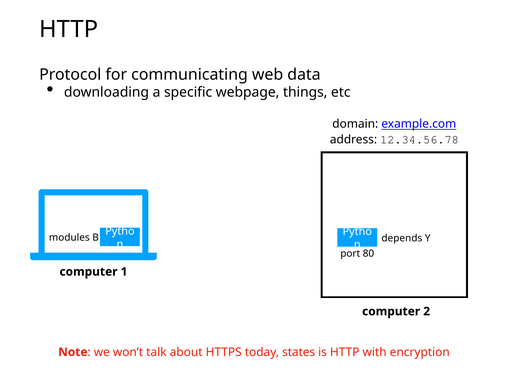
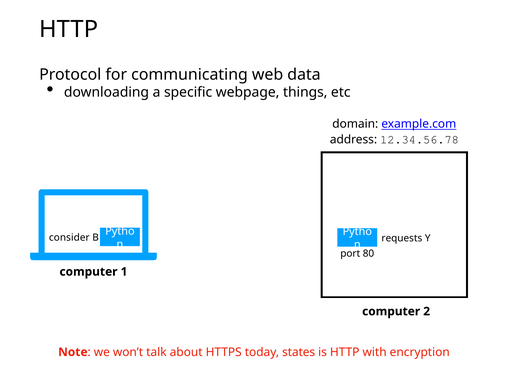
modules: modules -> consider (69, 238)
depends: depends -> requests (402, 238)
